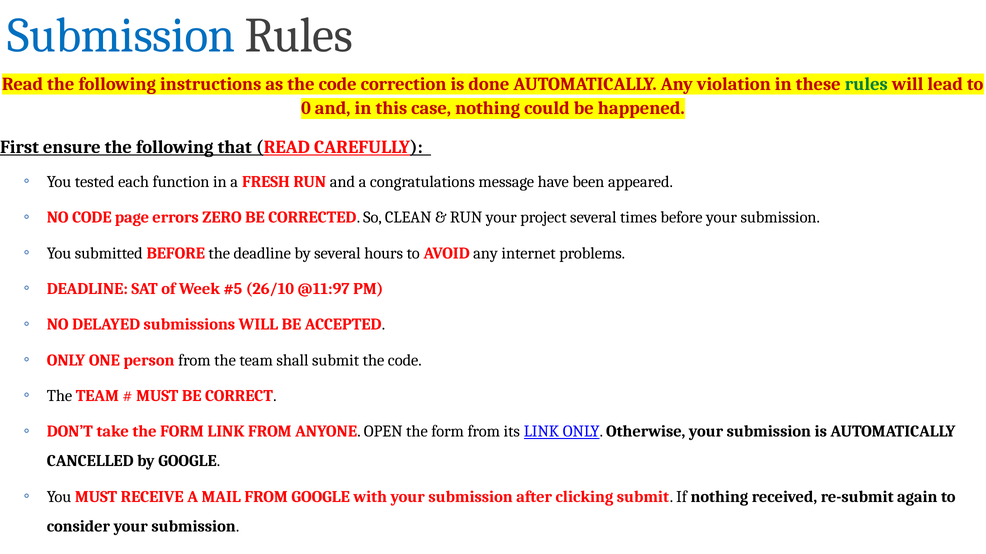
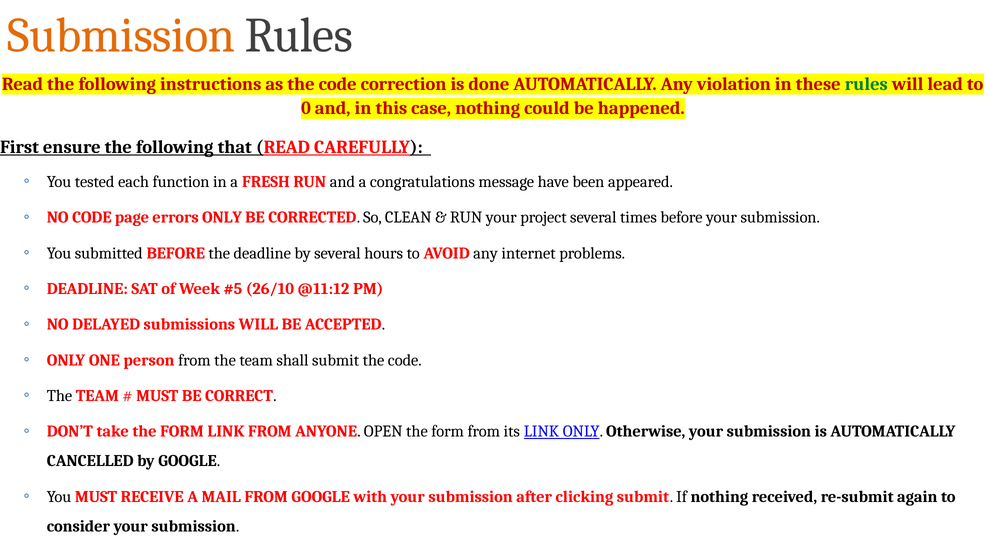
Submission colour: blue -> orange (121, 36)
errors ZERO: ZERO -> ONLY (222, 218)
@11:97: @11:97 -> @11:12 (324, 289)
